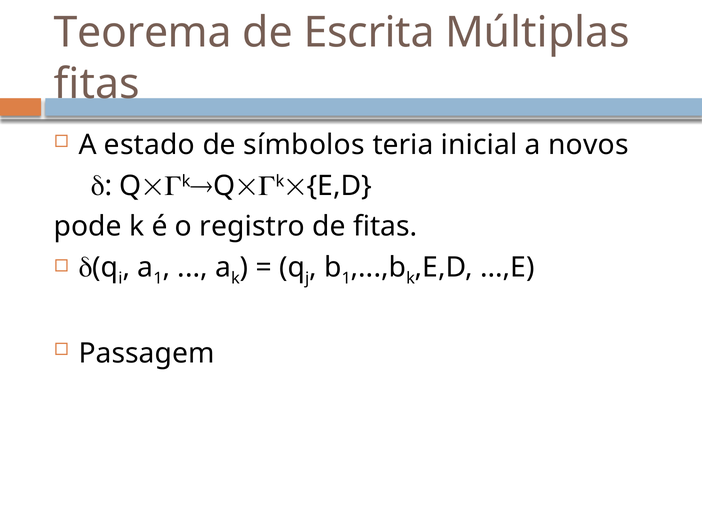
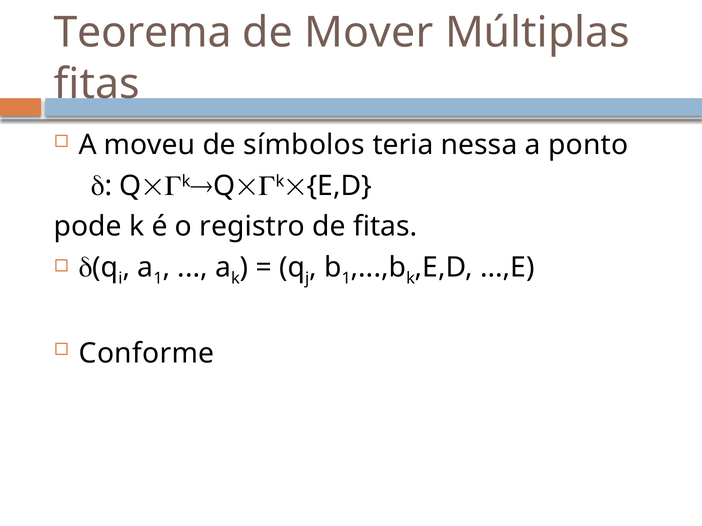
Escrita: Escrita -> Mover (369, 33)
estado: estado -> moveu (150, 145)
inicial: inicial -> nessa (479, 145)
novos: novos -> ponto (588, 145)
Passagem: Passagem -> Conforme (147, 354)
